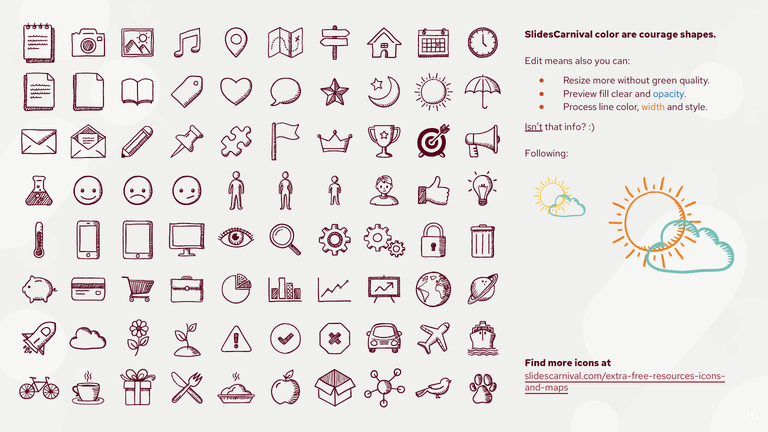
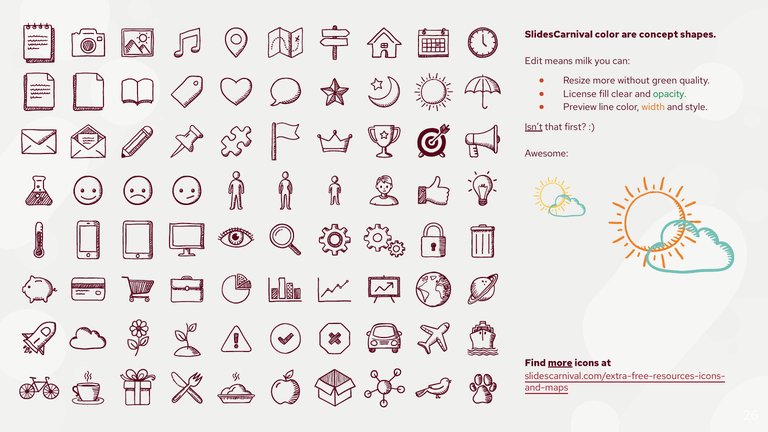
courage: courage -> concept (659, 34)
also: also -> milk (584, 61)
Preview: Preview -> License (580, 94)
opacity colour: blue -> green (670, 94)
Process: Process -> Preview (580, 107)
info: info -> first (575, 127)
Following: Following -> Awesome (547, 153)
more underline: none -> present (560, 363)
